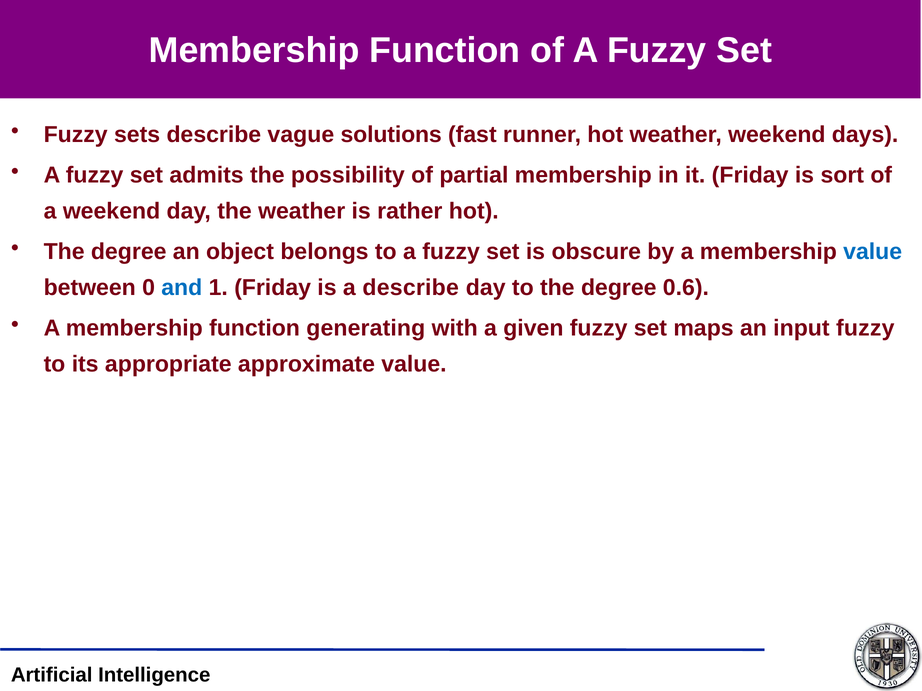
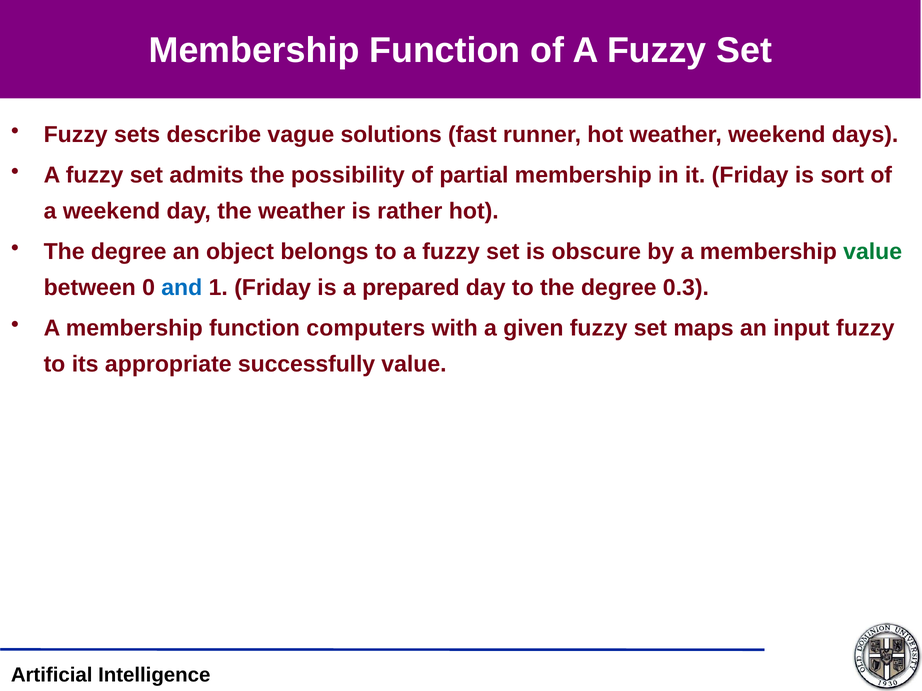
value colour: blue -> green (873, 252)
a describe: describe -> prepared (411, 288)
0.6: 0.6 -> 0.3 (686, 288)
generating: generating -> computers (366, 328)
approximate: approximate -> successfully (307, 364)
